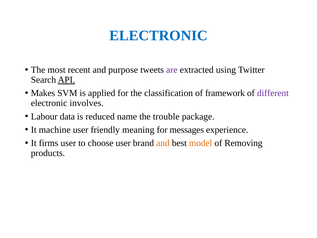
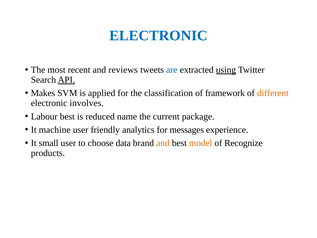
purpose: purpose -> reviews (123, 70)
are colour: purple -> blue (172, 70)
using underline: none -> present (226, 70)
different colour: purple -> orange (273, 93)
Labour data: data -> best (67, 116)
trouble: trouble -> current (166, 116)
meaning: meaning -> analytics (138, 130)
firms: firms -> small (49, 143)
choose user: user -> data (123, 143)
Removing: Removing -> Recognize (243, 143)
